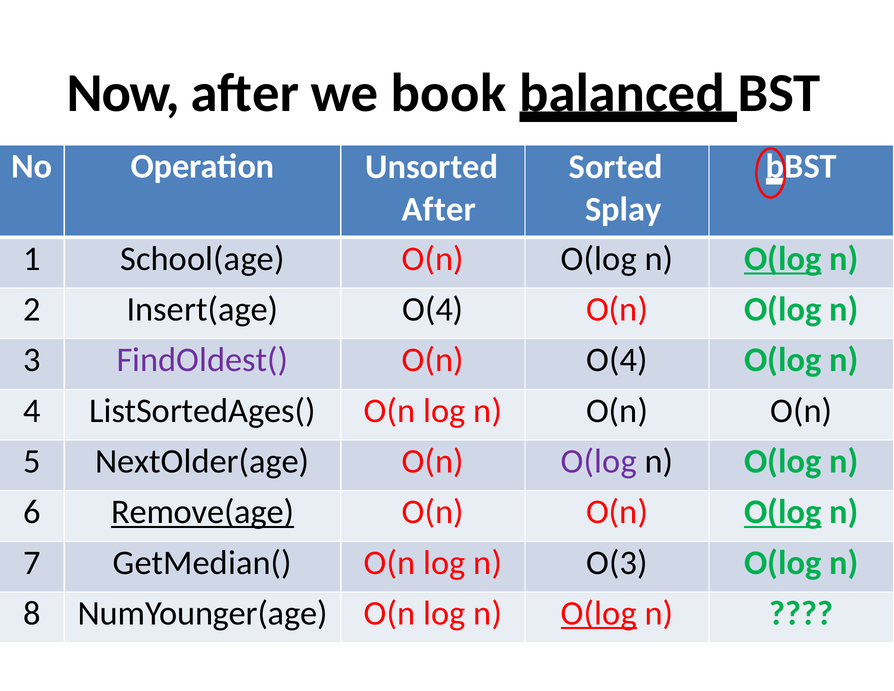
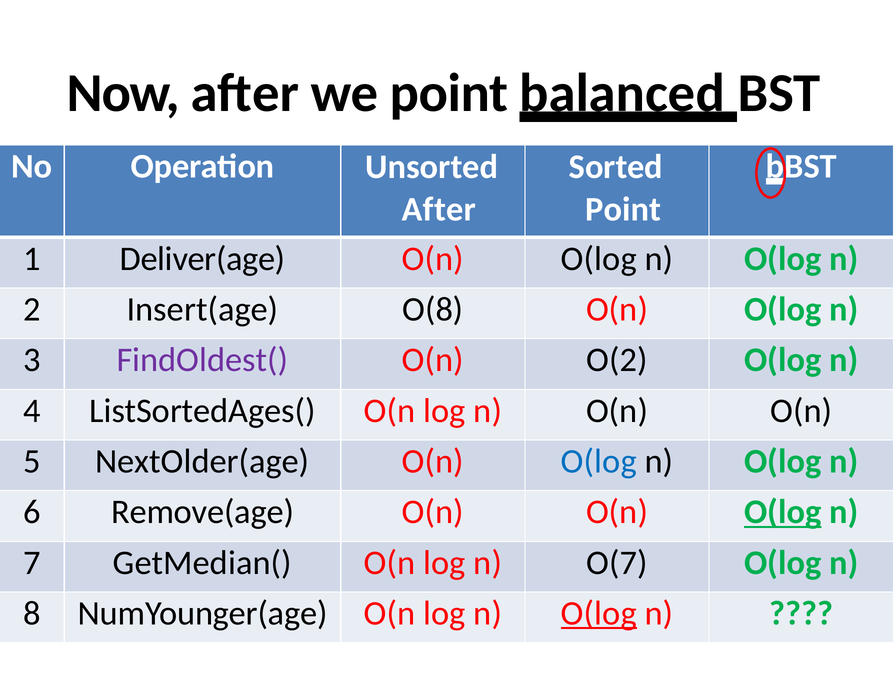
we book: book -> point (449, 93)
Splay: Splay -> Point (623, 209)
School(age: School(age -> Deliver(age (203, 259)
O(log underline: present -> none (783, 259)
Insert(age O(4: O(4 -> O(8 (433, 309)
O(n O(4: O(4 -> O(2 (617, 360)
O(log colour: purple -> blue (599, 461)
Remove(age underline: present -> none (203, 512)
O(3: O(3 -> O(7 (617, 563)
